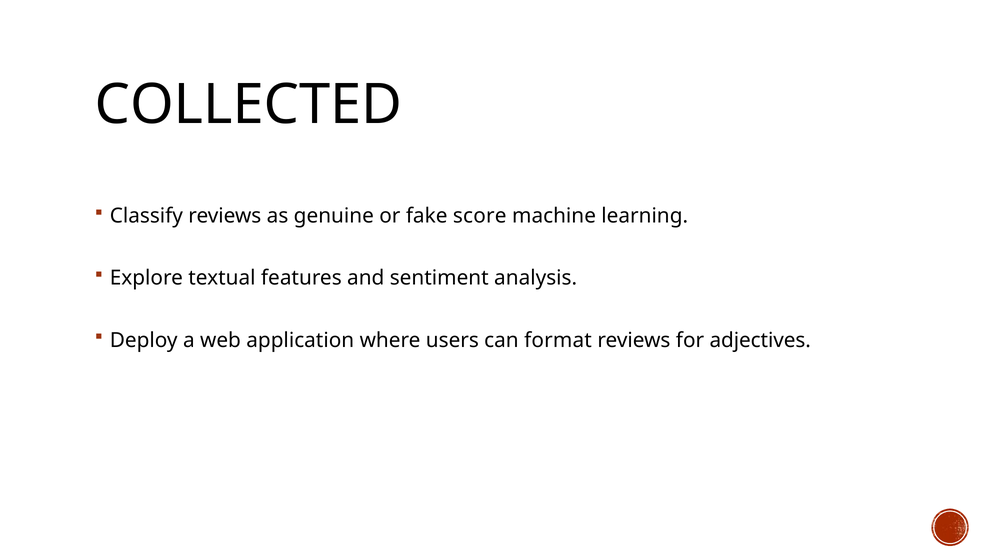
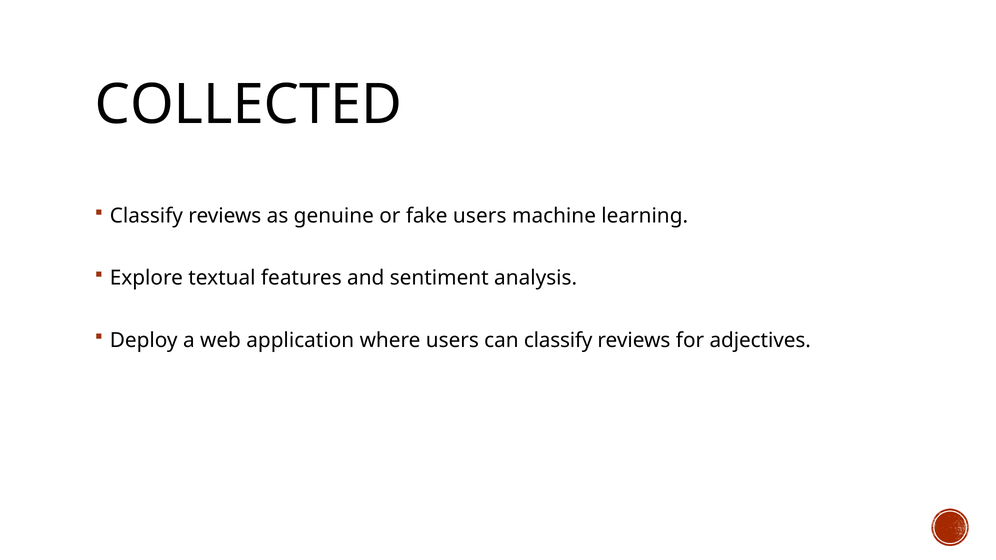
fake score: score -> users (480, 216)
can format: format -> classify (558, 340)
